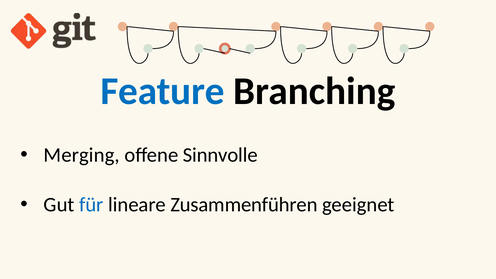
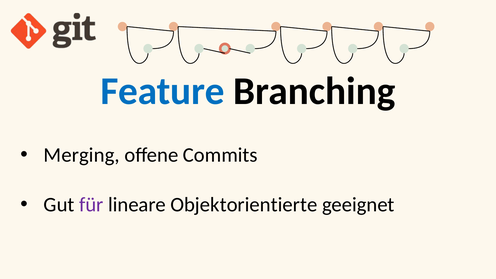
Sinnvolle: Sinnvolle -> Commits (220, 155)
für colour: blue -> purple (91, 205)
Zusammenführen: Zusammenführen -> Objektorientierte (244, 205)
